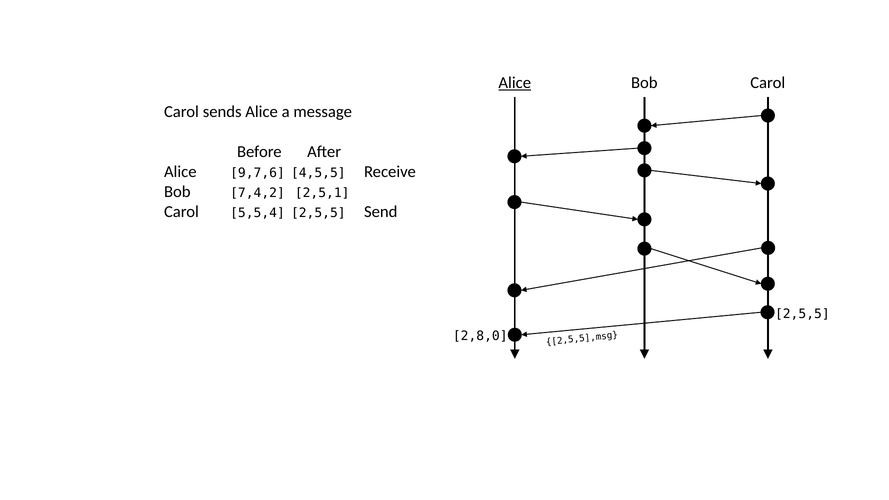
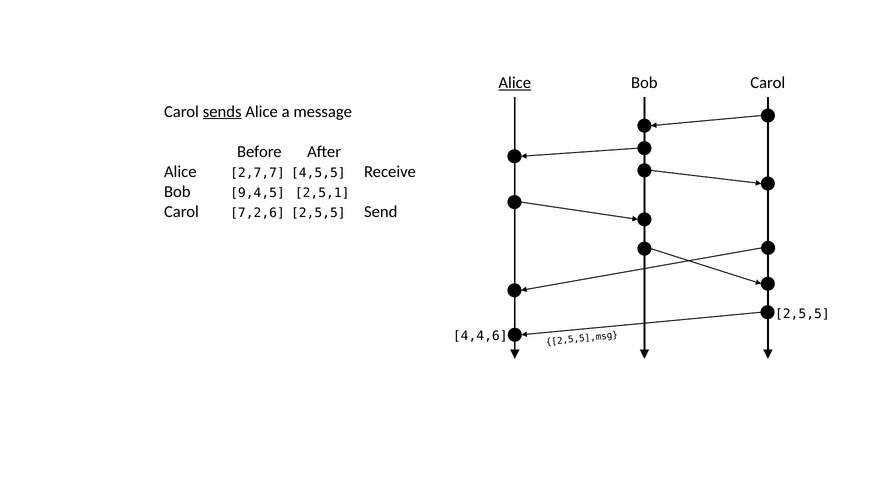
sends underline: none -> present (222, 112)
9,7,6: 9,7,6 -> 2,7,7 (258, 173)
7,4,2: 7,4,2 -> 9,4,5 (258, 193)
5,5,4: 5,5,4 -> 7,2,6 (258, 213)
2,8,0: 2,8,0 -> 4,4,6 (480, 336)
